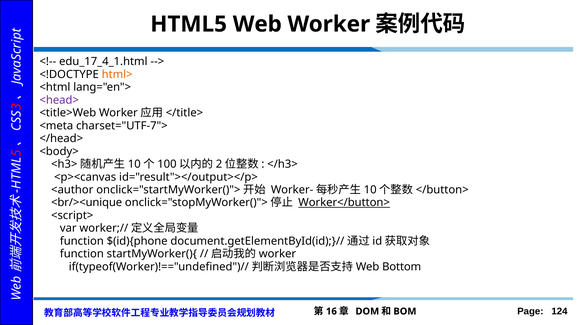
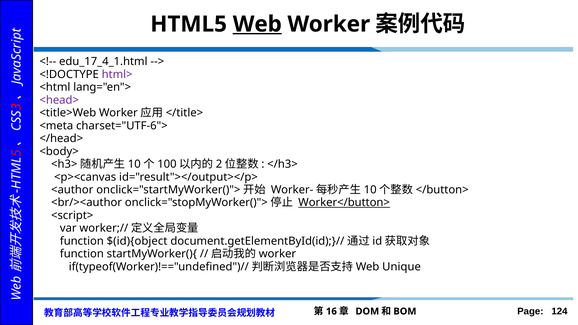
Web underline: none -> present (257, 24)
html> colour: orange -> purple (117, 74)
charset="UTF-7">: charset="UTF-7"> -> charset="UTF-6"> (122, 126)
<br/><unique: <br/><unique -> <br/><author (87, 203)
$(id){phone: $(id){phone -> $(id){object (137, 241)
Bottom: Bottom -> Unique (402, 267)
